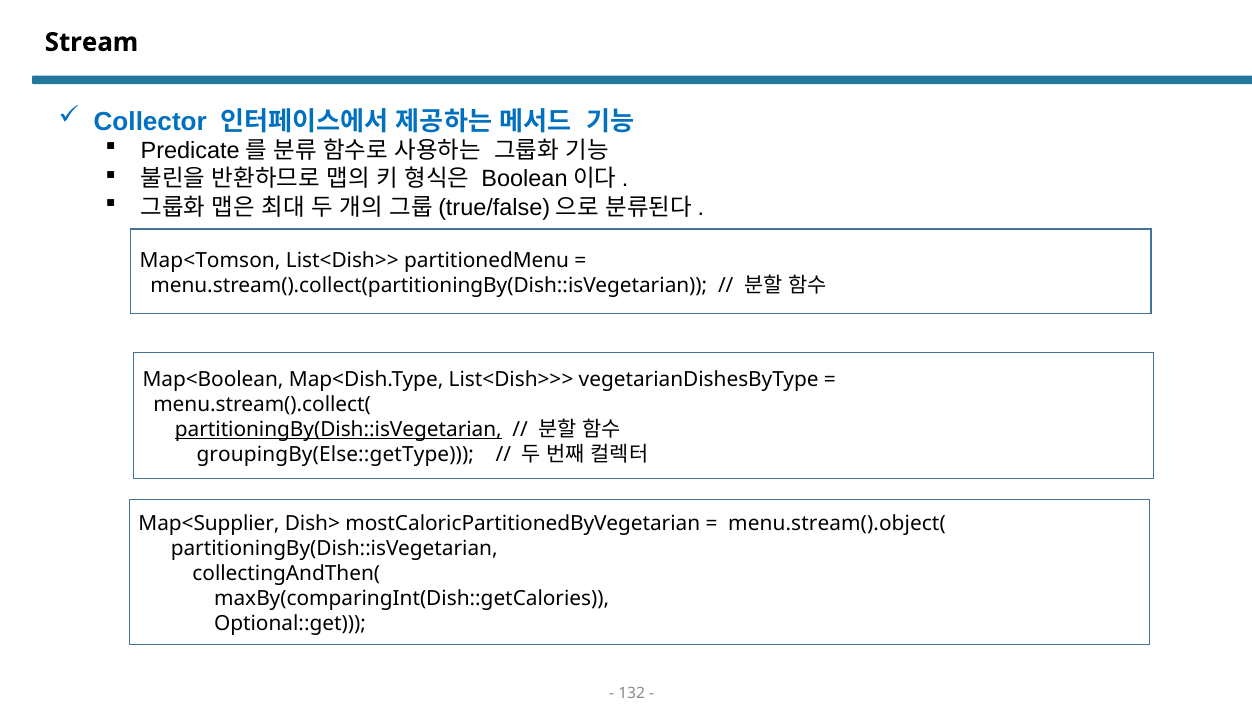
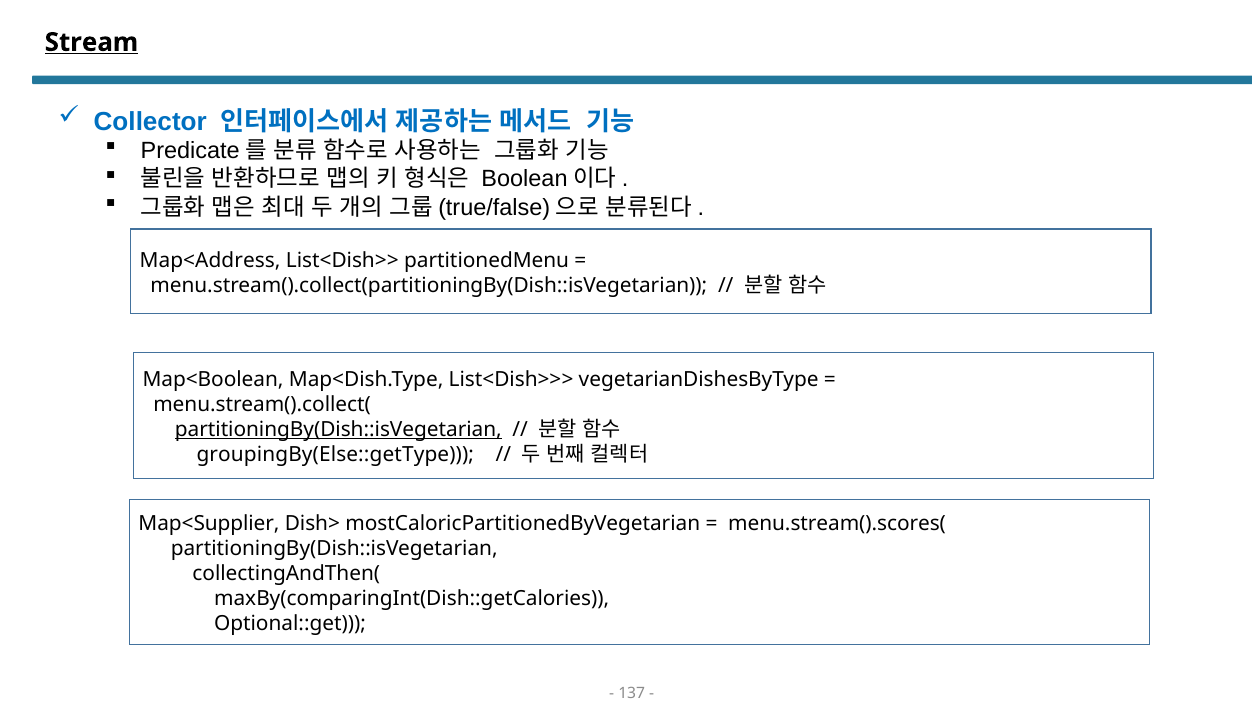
Stream underline: none -> present (91, 42)
Map<Tomson: Map<Tomson -> Map<Address (210, 260)
menu.stream().object(: menu.stream().object( -> menu.stream().scores( (837, 524)
132: 132 -> 137 (632, 693)
